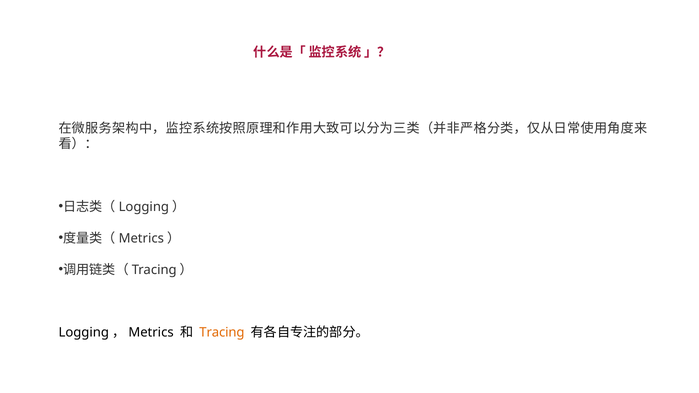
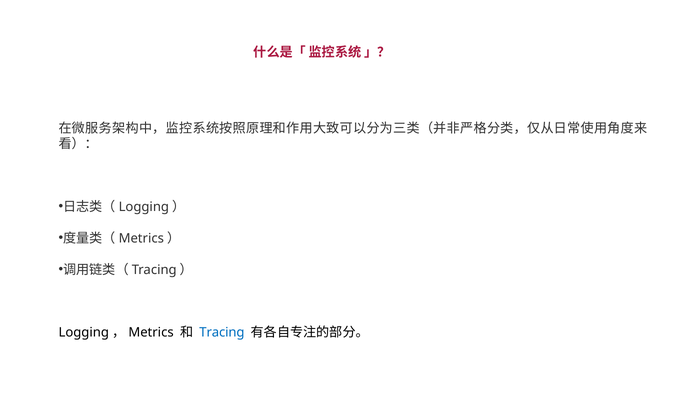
Tracing colour: orange -> blue (222, 333)
